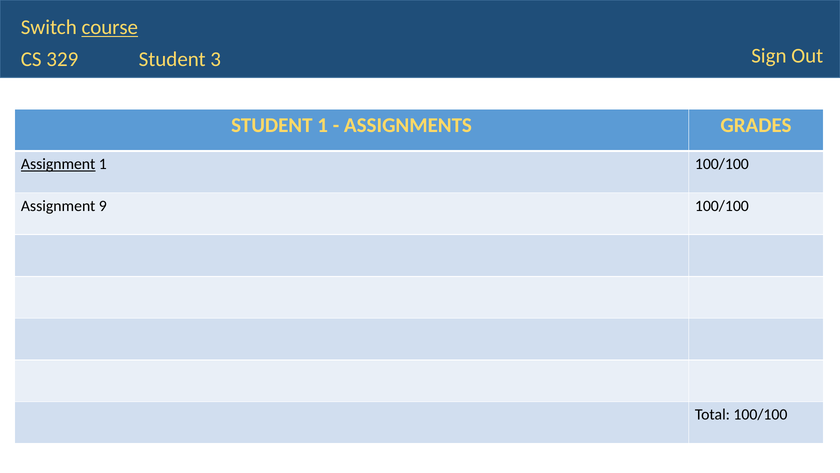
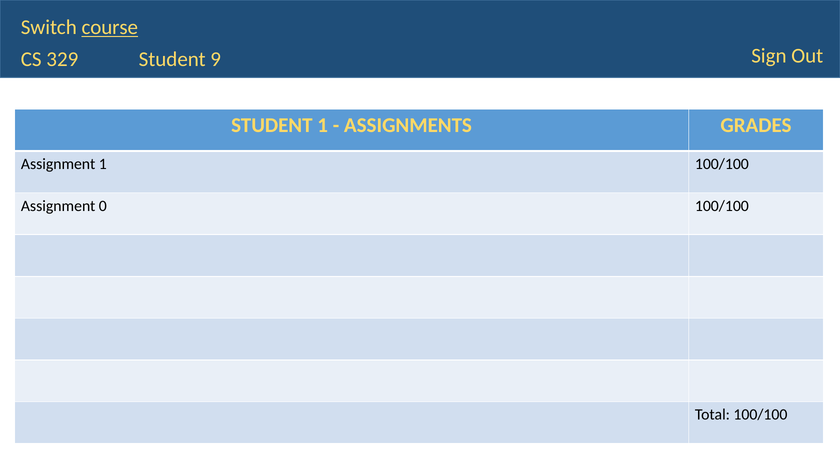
3: 3 -> 9 (216, 59)
Assignment underline: present -> none (58, 164)
9: 9 -> 0 (103, 206)
